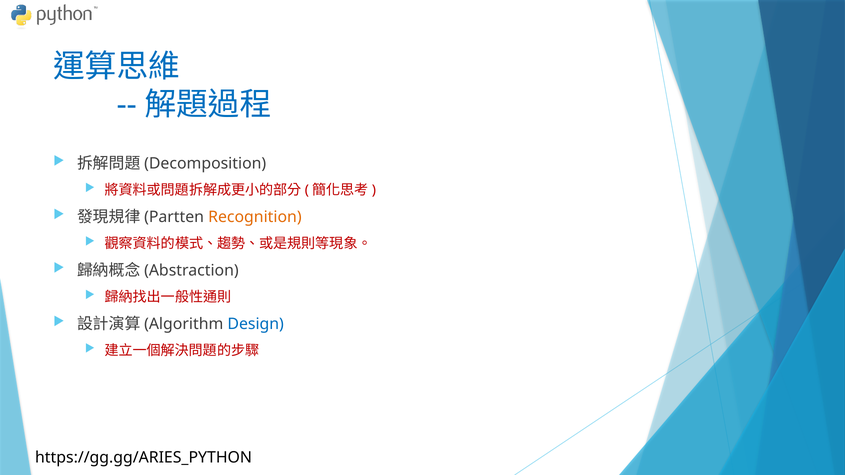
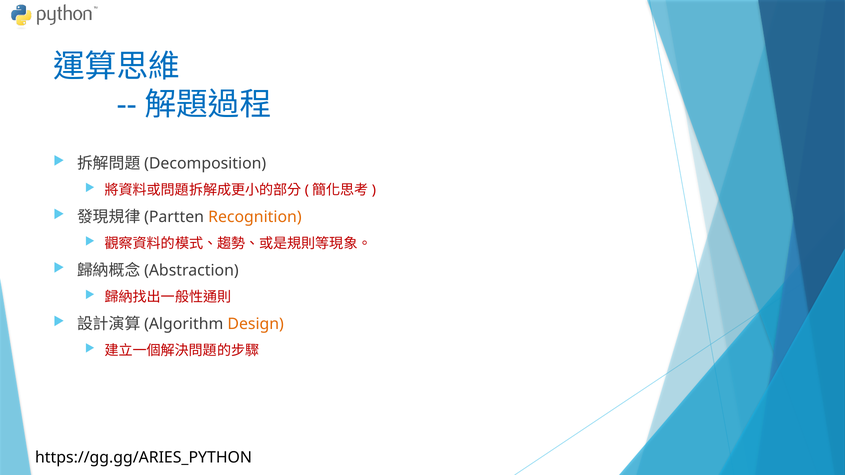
Design colour: blue -> orange (256, 324)
